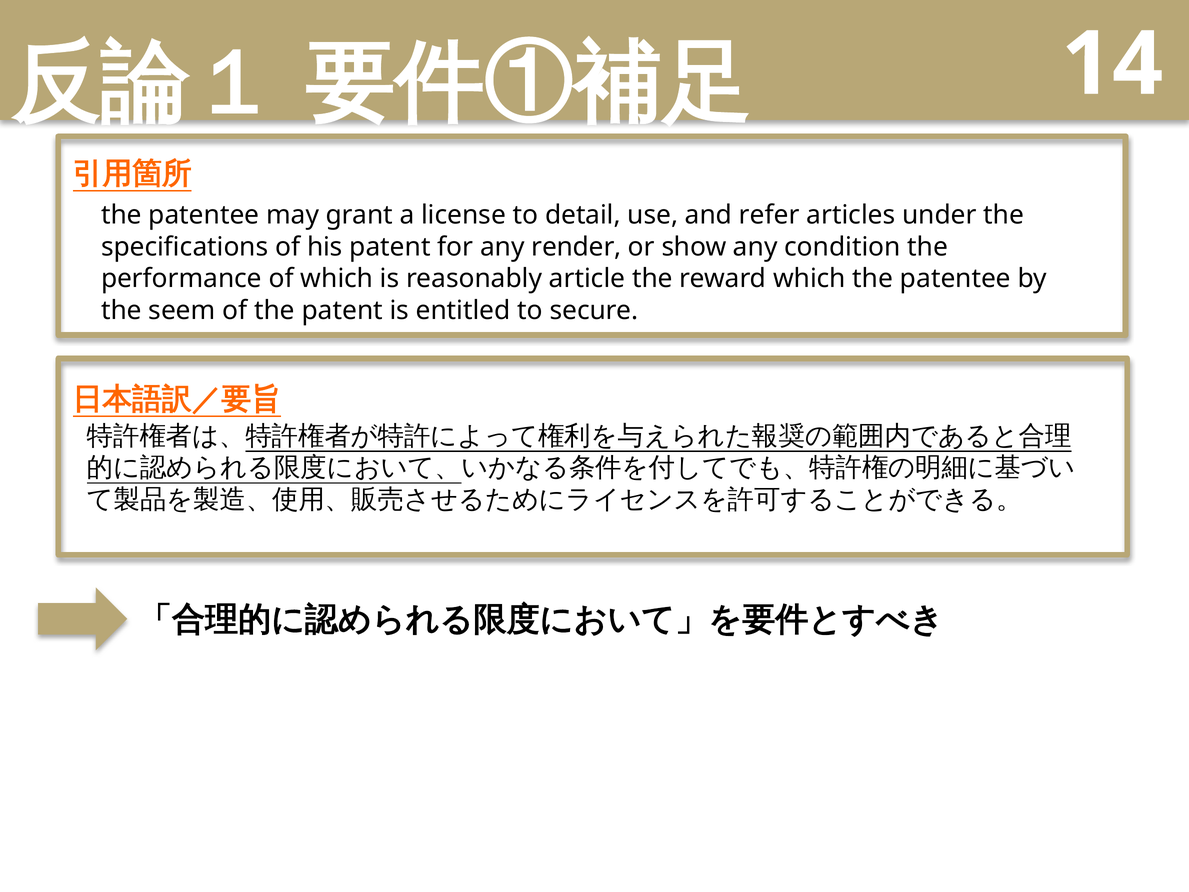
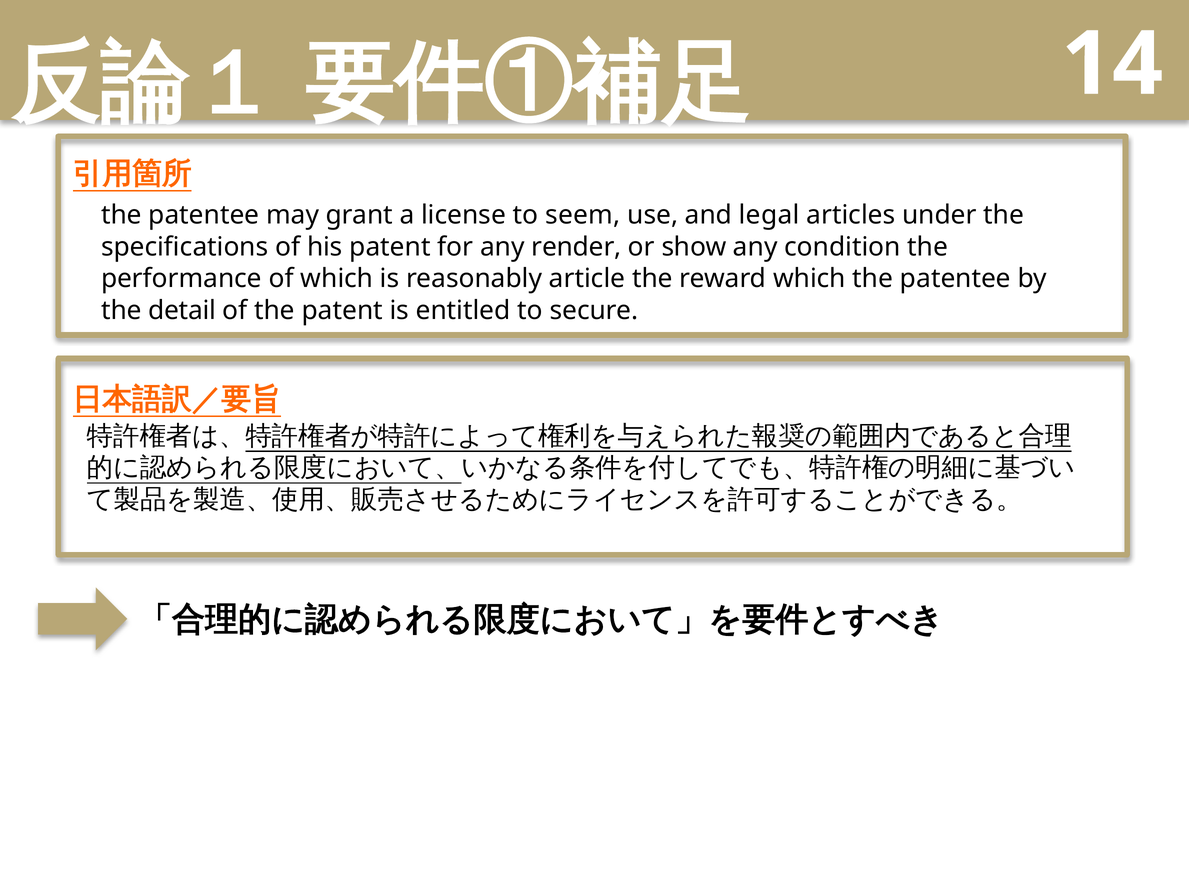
detail: detail -> seem (583, 215)
refer: refer -> legal (769, 215)
seem: seem -> detail (182, 310)
